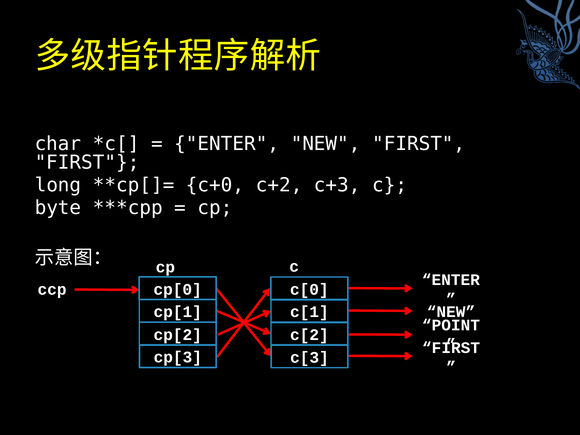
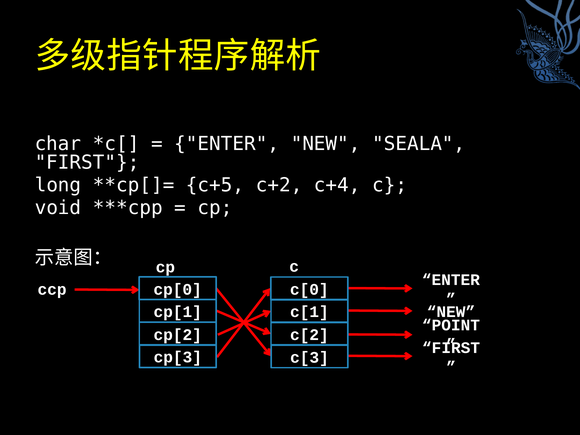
NEW FIRST: FIRST -> SEALA (419, 144)
c+0: c+0 -> c+5 (215, 185)
c+3: c+3 -> c+4 (337, 185)
byte: byte -> void (58, 208)
